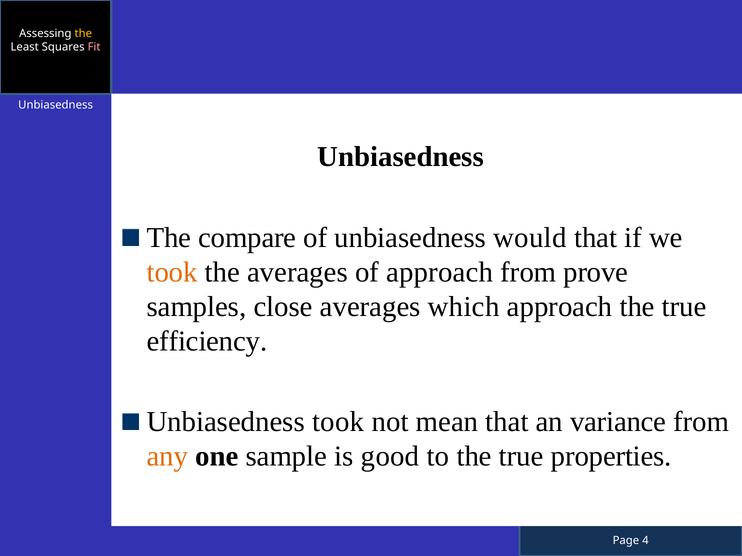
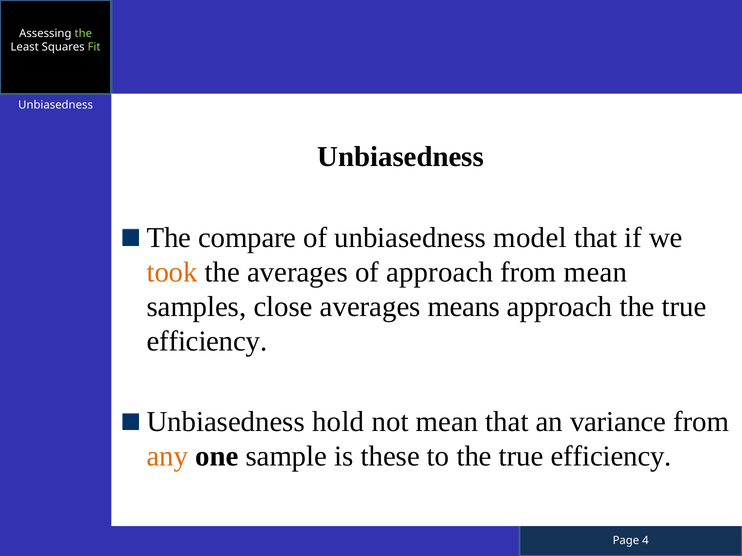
the colour: yellow -> light green (83, 34)
Fit colour: pink -> light green (94, 47)
would: would -> model (530, 238)
from prove: prove -> mean (595, 272)
which: which -> means (464, 307)
Unbiasedness took: took -> hold (338, 422)
good: good -> these (390, 457)
to the true properties: properties -> efficiency (611, 457)
